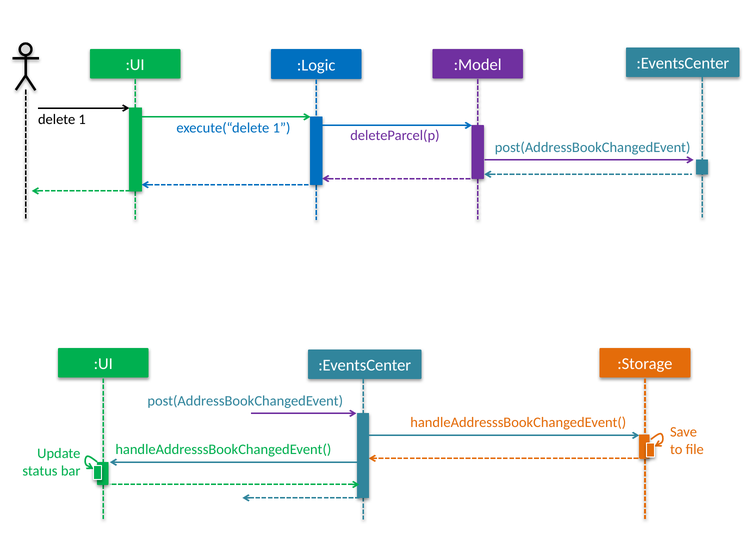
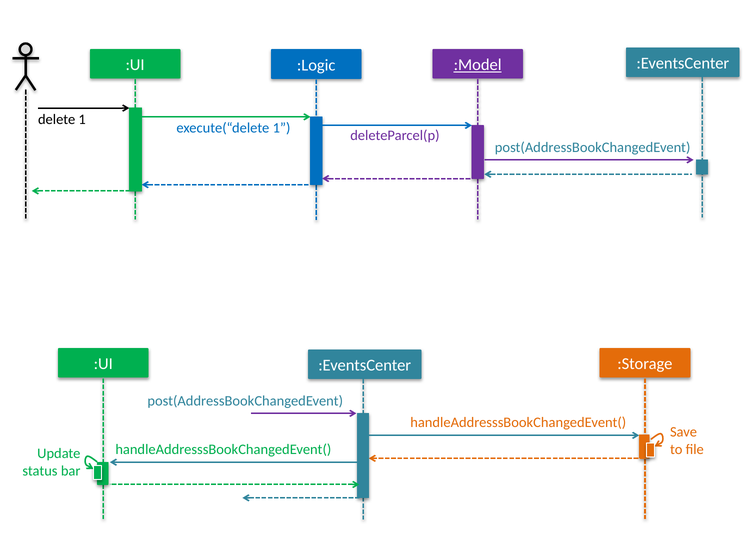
:Model underline: none -> present (478, 65)
